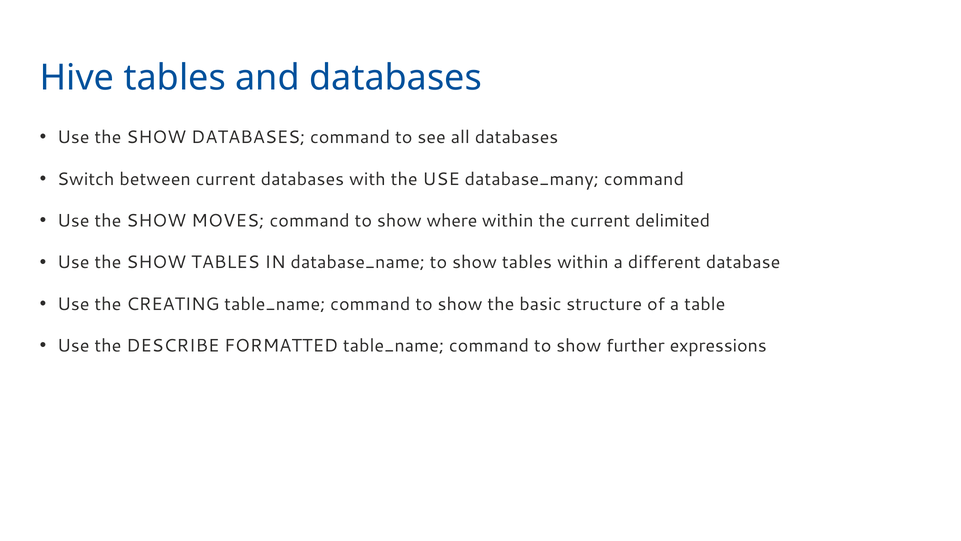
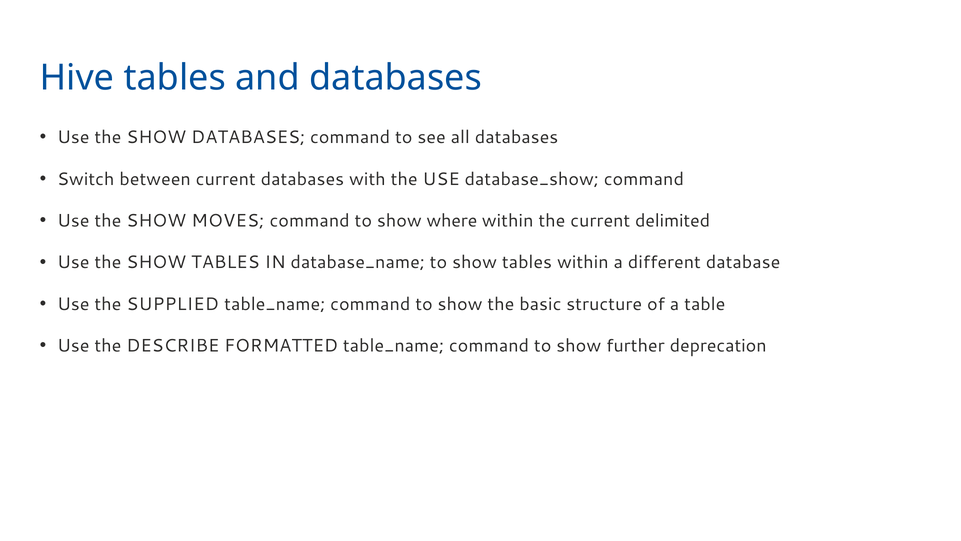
database_many: database_many -> database_show (532, 179)
CREATING: CREATING -> SUPPLIED (173, 304)
expressions: expressions -> deprecation (718, 346)
